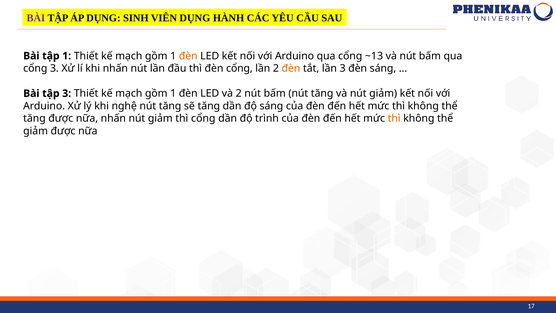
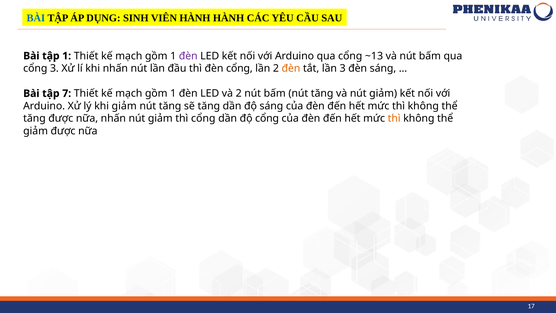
BÀI colour: purple -> blue (36, 18)
VIÊN DỤNG: DỤNG -> HÀNH (195, 18)
đèn colour: orange -> purple (188, 56)
tập 3: 3 -> 7 (67, 93)
khi nghệ: nghệ -> giảm (124, 106)
độ trình: trình -> cổng (267, 118)
